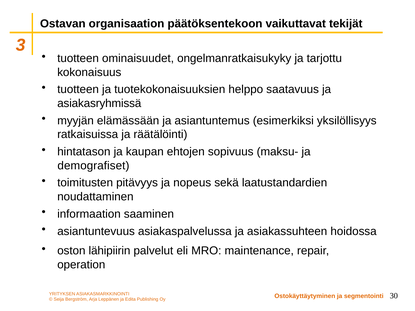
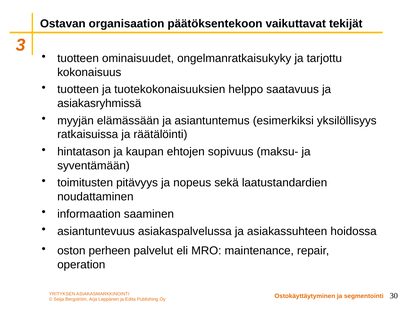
demografiset: demografiset -> syventämään (93, 166)
lähipiirin: lähipiirin -> perheen (110, 251)
